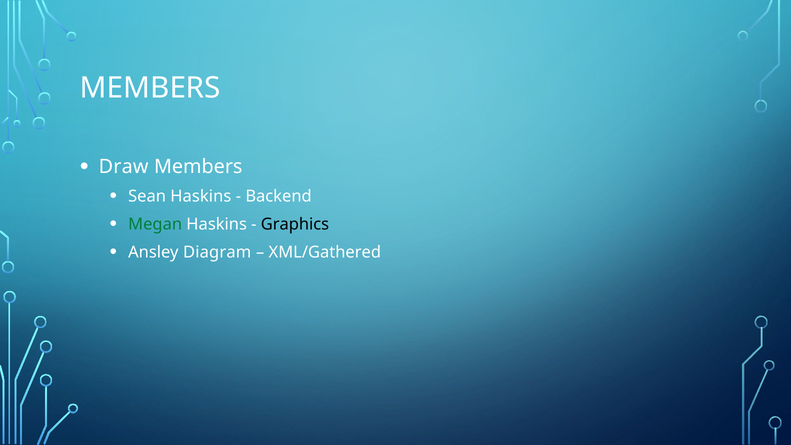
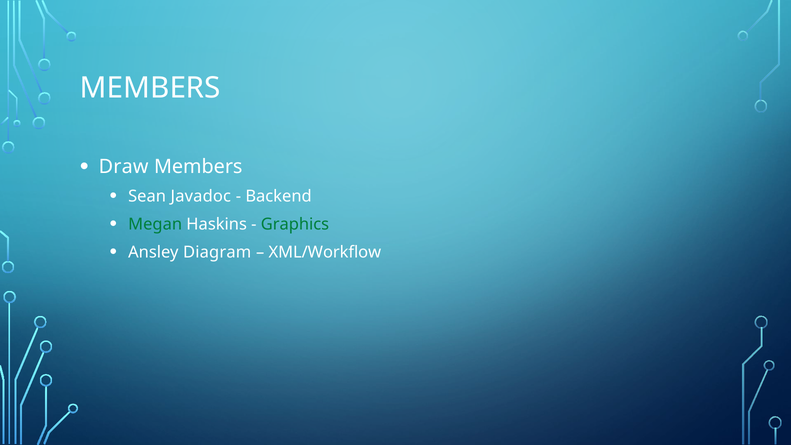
Sean Haskins: Haskins -> Javadoc (201, 196)
Graphics colour: black -> green (295, 224)
XML/Gathered: XML/Gathered -> XML/Workflow (325, 252)
